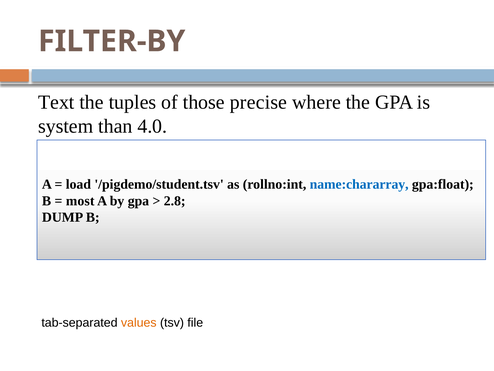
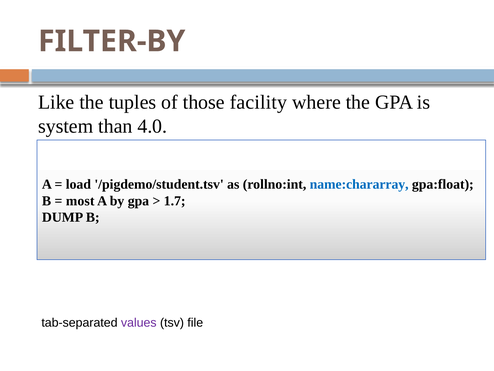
Text: Text -> Like (56, 102)
precise: precise -> facility (258, 102)
2.8: 2.8 -> 1.7 (175, 201)
values colour: orange -> purple (139, 322)
